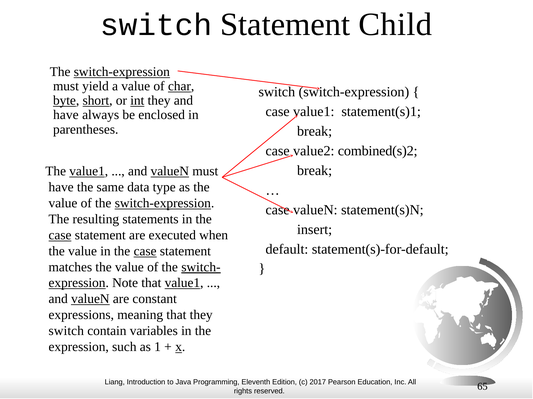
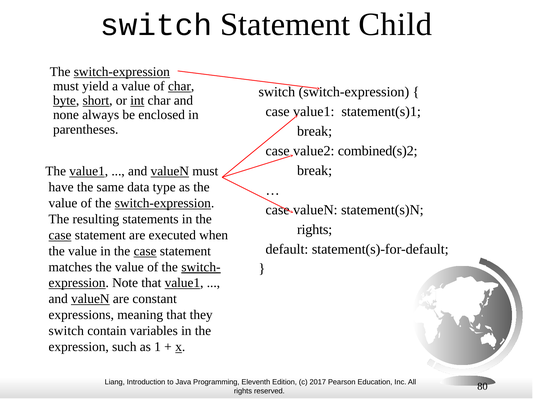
int they: they -> char (159, 101)
have: have -> none (66, 115)
insert: insert -> rights (315, 230)
65: 65 -> 80 (482, 387)
